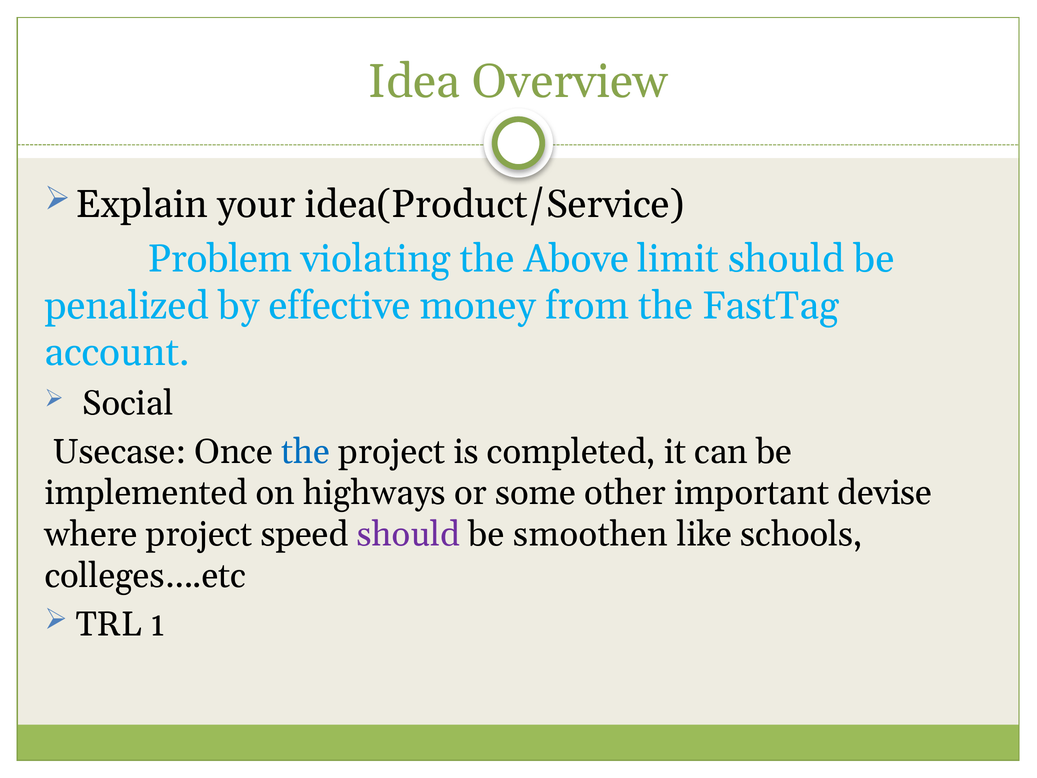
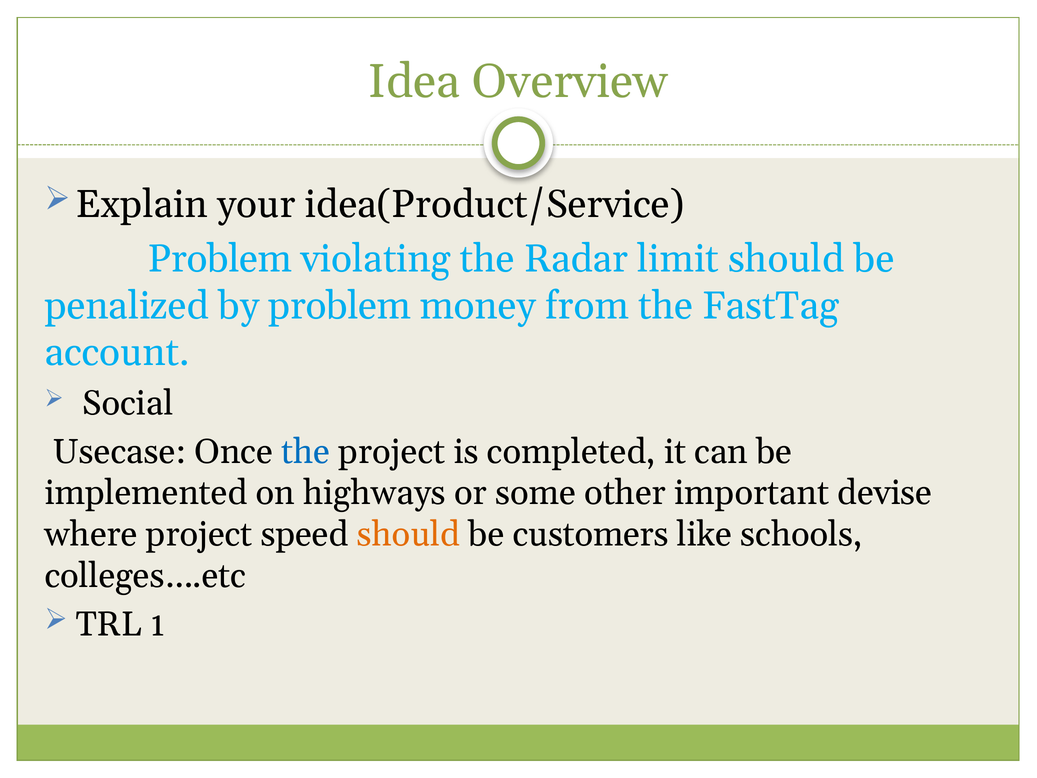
Above: Above -> Radar (576, 259)
by effective: effective -> problem (340, 306)
should colour: purple -> orange (408, 534)
smoothen: smoothen -> customers (591, 534)
